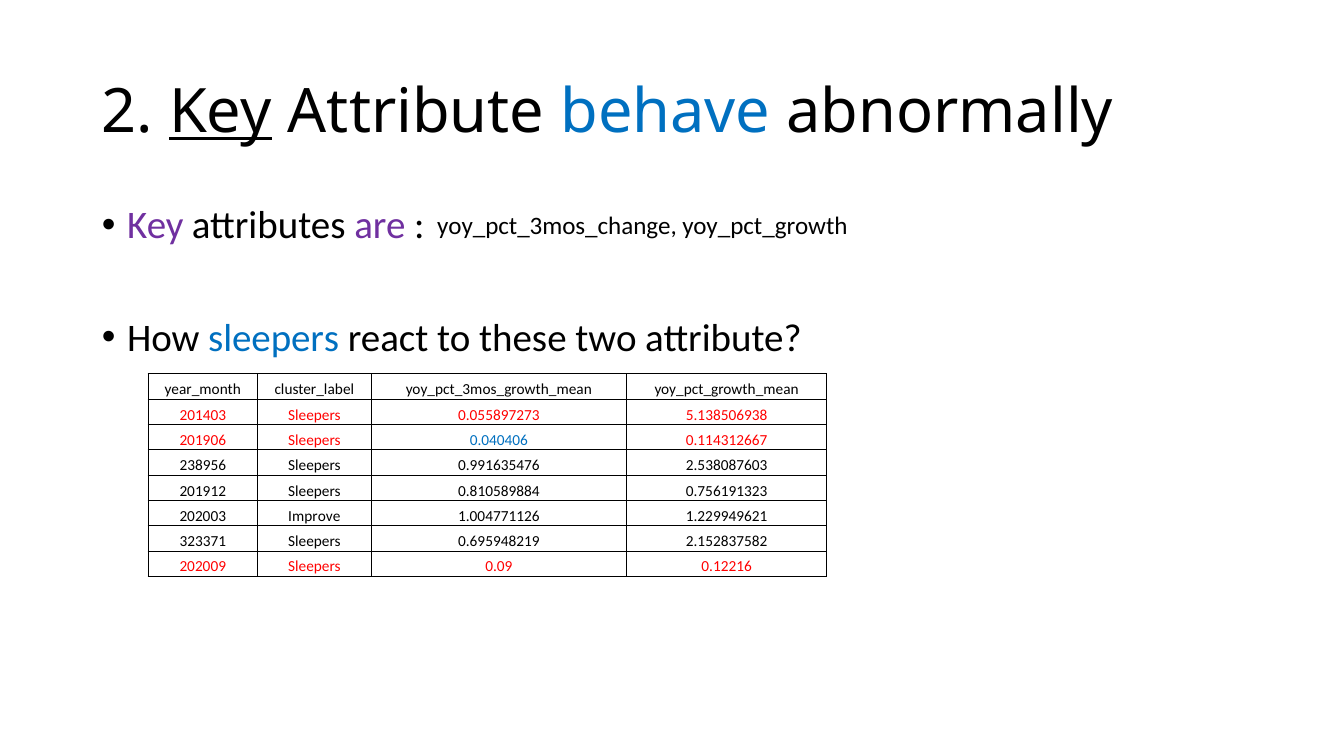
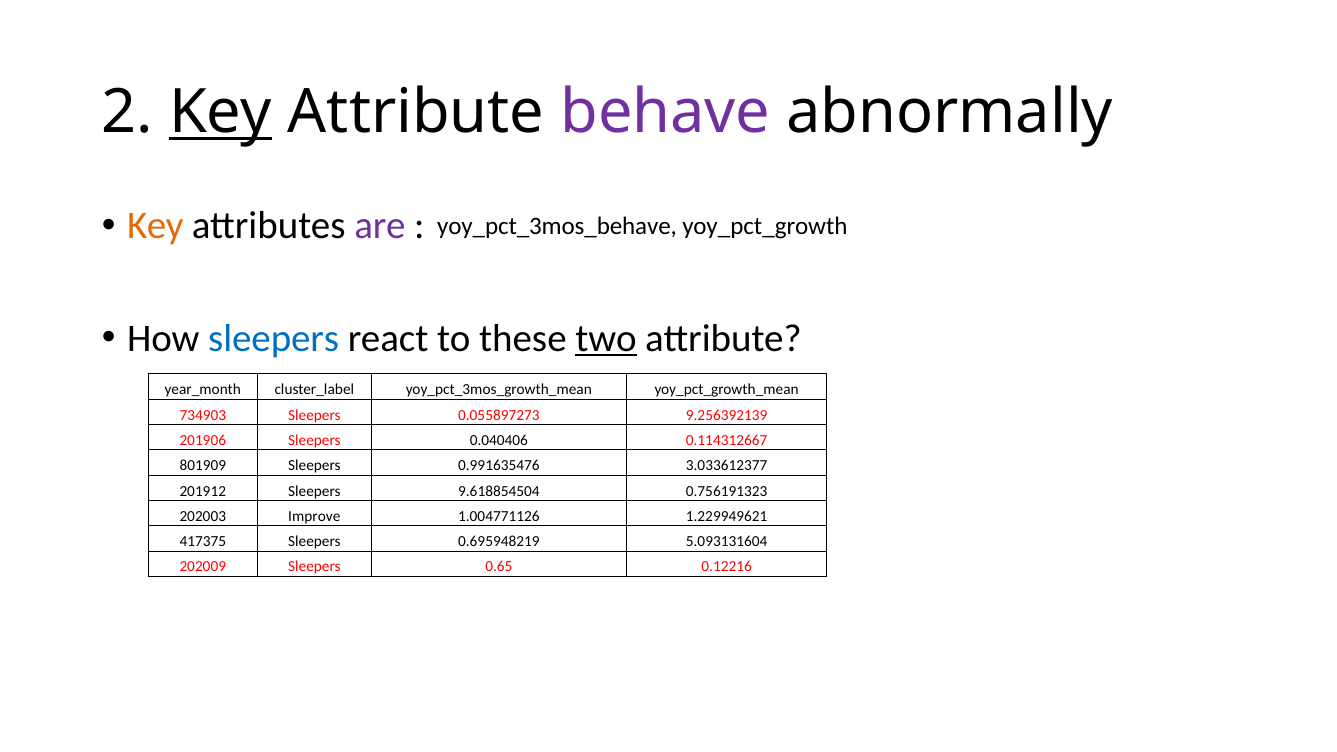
behave colour: blue -> purple (665, 112)
Key colour: purple -> orange (155, 226)
yoy_pct_3mos_change: yoy_pct_3mos_change -> yoy_pct_3mos_behave (557, 226)
two underline: none -> present (606, 338)
201403: 201403 -> 734903 (203, 415)
5.138506938: 5.138506938 -> 9.256392139 (727, 415)
0.040406 colour: blue -> black (499, 440)
238956: 238956 -> 801909 (203, 466)
2.538087603: 2.538087603 -> 3.033612377 (727, 466)
0.810589884: 0.810589884 -> 9.618854504 (499, 491)
323371: 323371 -> 417375 (203, 542)
2.152837582: 2.152837582 -> 5.093131604 (727, 542)
0.09: 0.09 -> 0.65 (499, 567)
